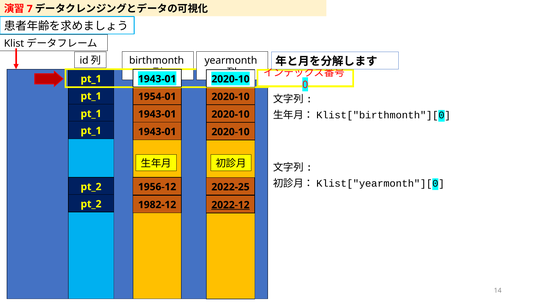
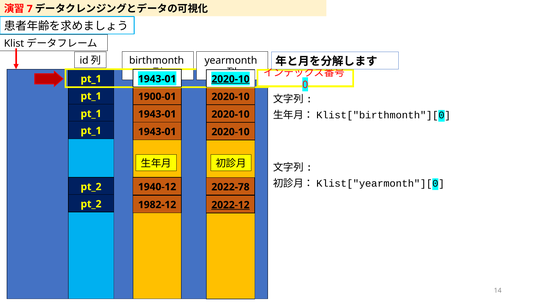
2020-10 underline: none -> present (231, 79)
1954-01: 1954-01 -> 1900-01 (157, 97)
1956-12: 1956-12 -> 1940-12 (157, 187)
2022-25: 2022-25 -> 2022-78 (230, 187)
